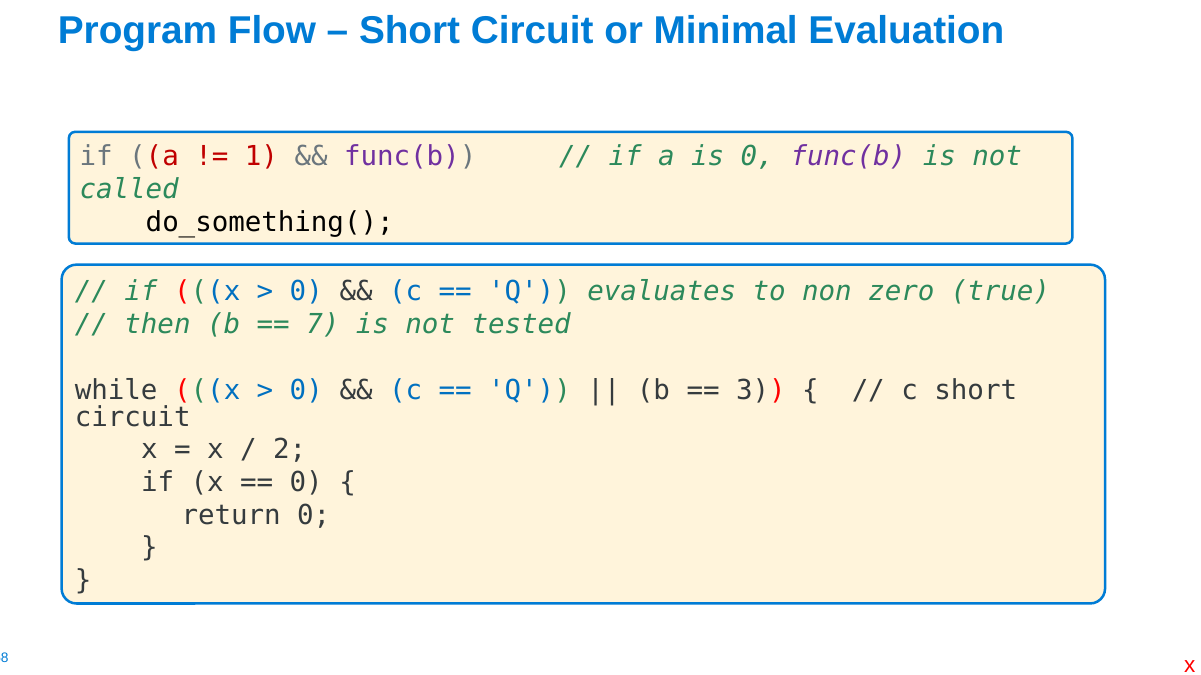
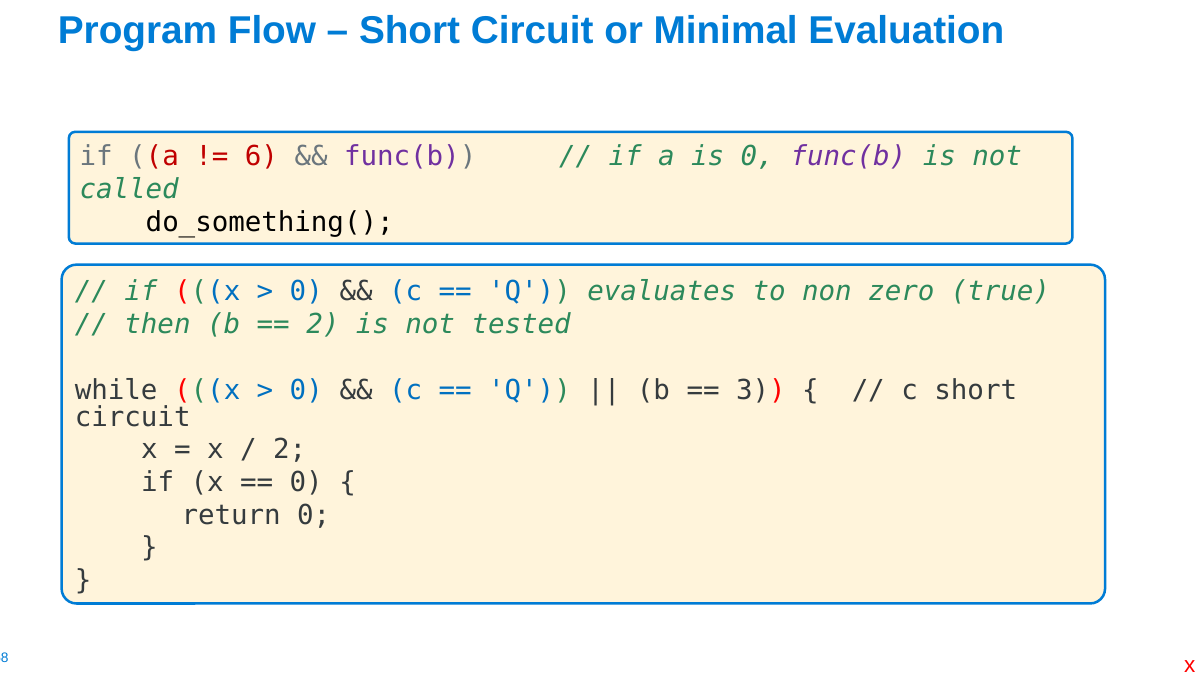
1: 1 -> 6 (261, 157)
7: 7 -> 2 (323, 325)
